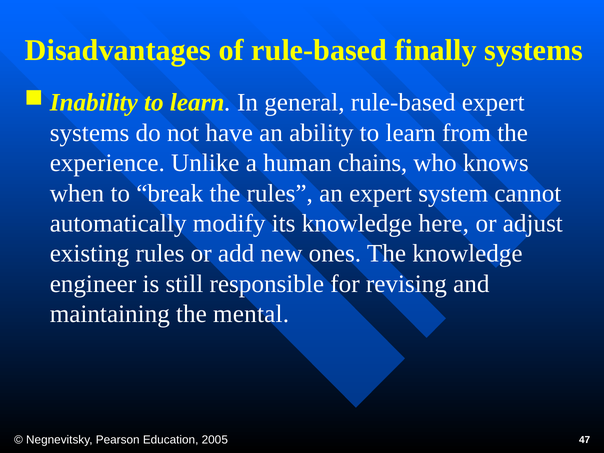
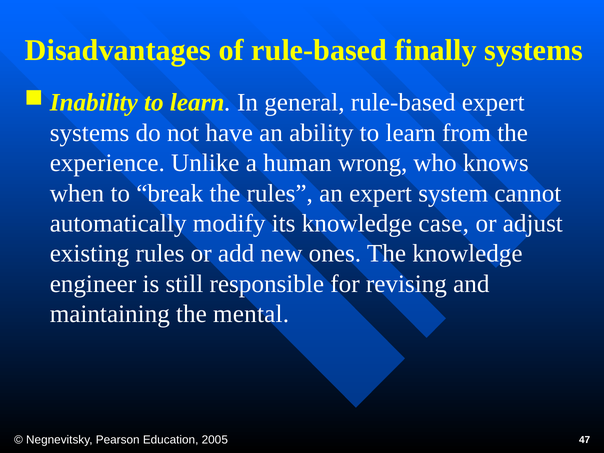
chains: chains -> wrong (373, 163)
here: here -> case (444, 223)
